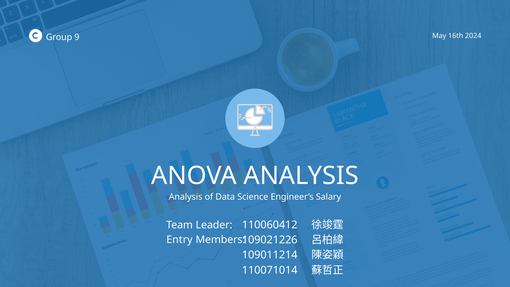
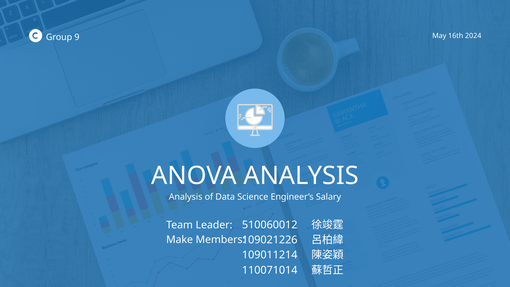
110060412: 110060412 -> 510060012 (270, 225)
Entry: Entry -> Make (180, 240)
